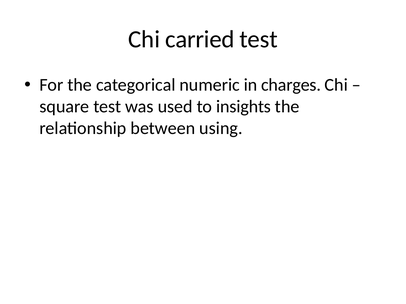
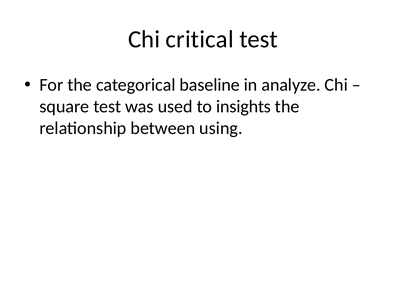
carried: carried -> critical (200, 39)
numeric: numeric -> baseline (210, 85)
charges: charges -> analyze (291, 85)
